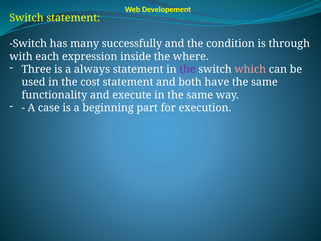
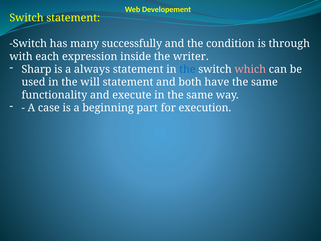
where: where -> writer (191, 56)
Three: Three -> Sharp (36, 69)
the colour: purple -> blue (188, 69)
cost: cost -> will (90, 82)
